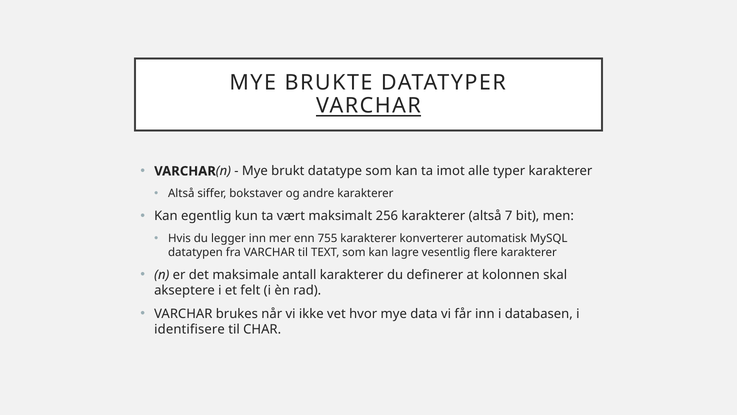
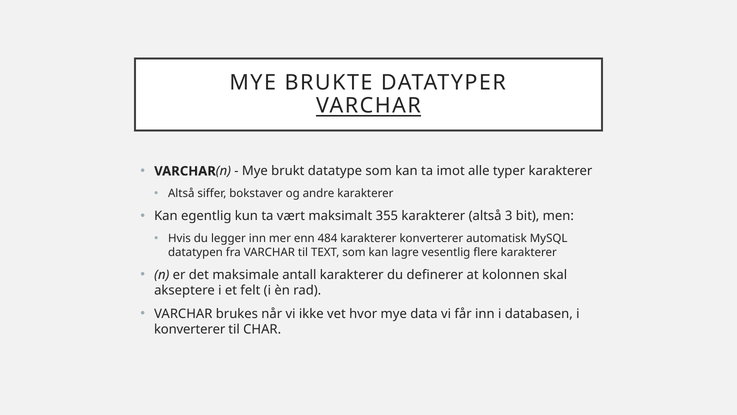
256: 256 -> 355 (387, 216)
7: 7 -> 3 (509, 216)
755: 755 -> 484 (328, 238)
identifisere: identifisere -> konverterer (190, 329)
